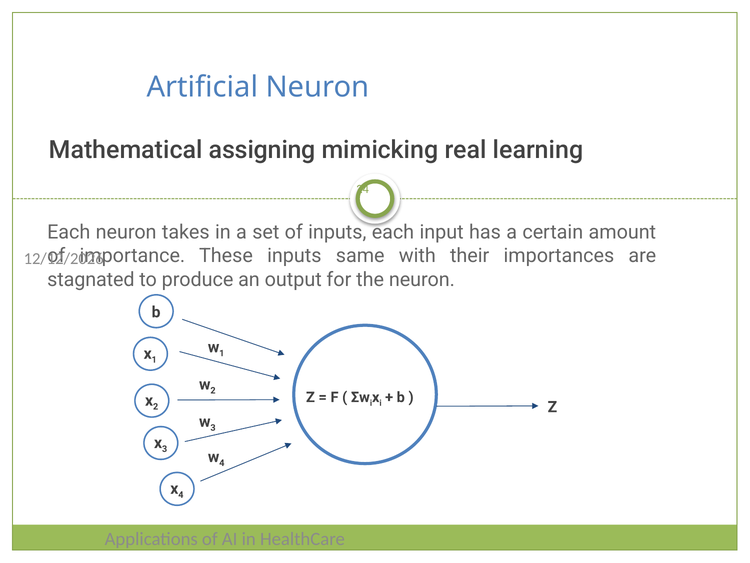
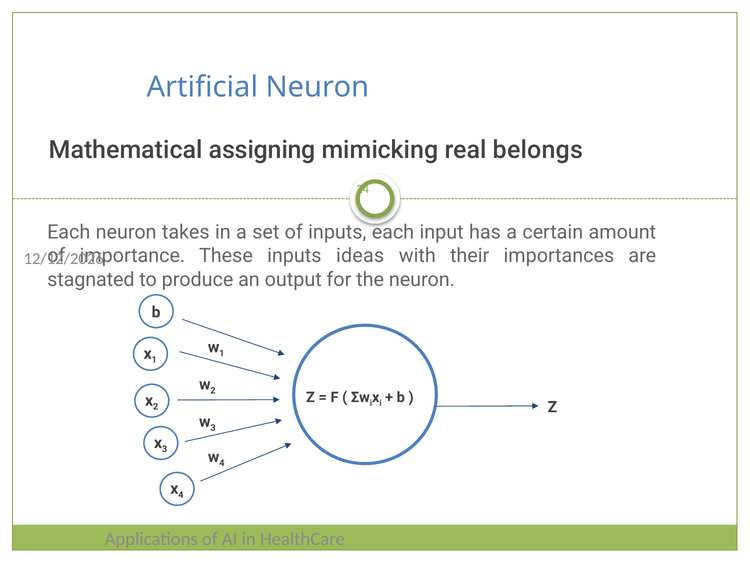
learning: learning -> belongs (538, 150)
same: same -> ideas (360, 256)
